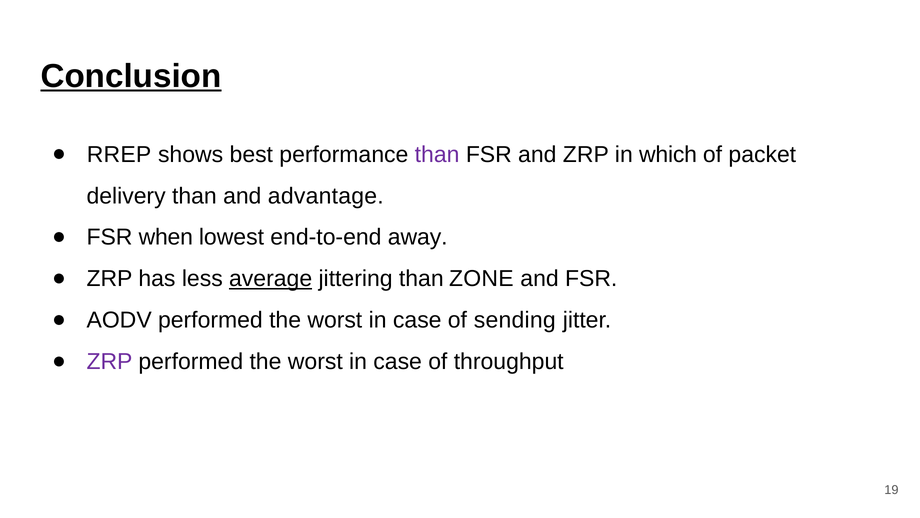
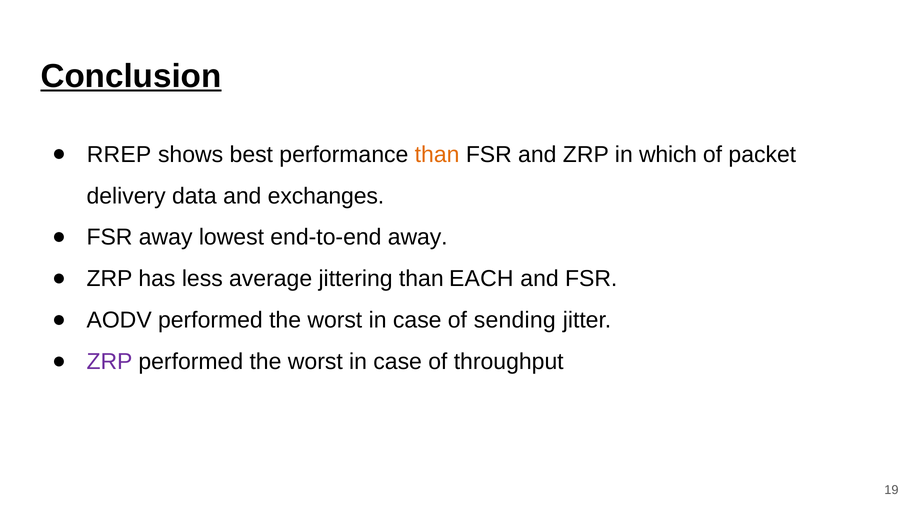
than colour: purple -> orange (437, 154)
delivery than: than -> data (194, 196)
advantage: advantage -> exchanges (326, 196)
FSR when: when -> away (166, 237)
average underline: present -> none (271, 279)
ZONE: ZONE -> EACH (481, 279)
